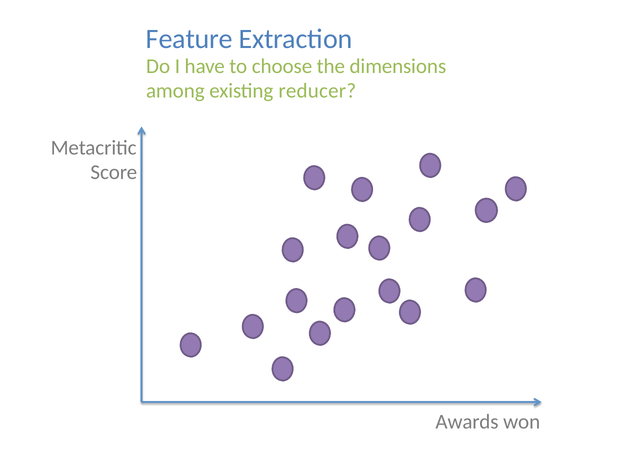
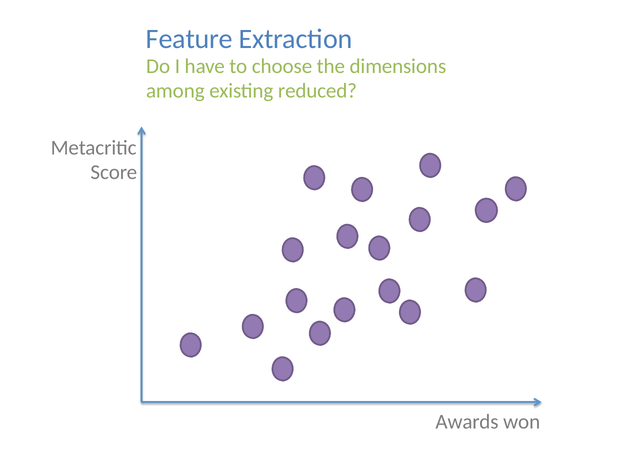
reducer: reducer -> reduced (317, 91)
